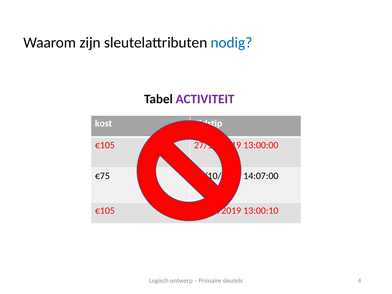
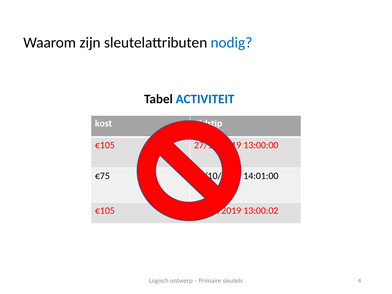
ACTIVITEIT colour: purple -> blue (205, 99)
14:07:00: 14:07:00 -> 14:01:00 (261, 176)
13:00:10: 13:00:10 -> 13:00:02 (261, 211)
